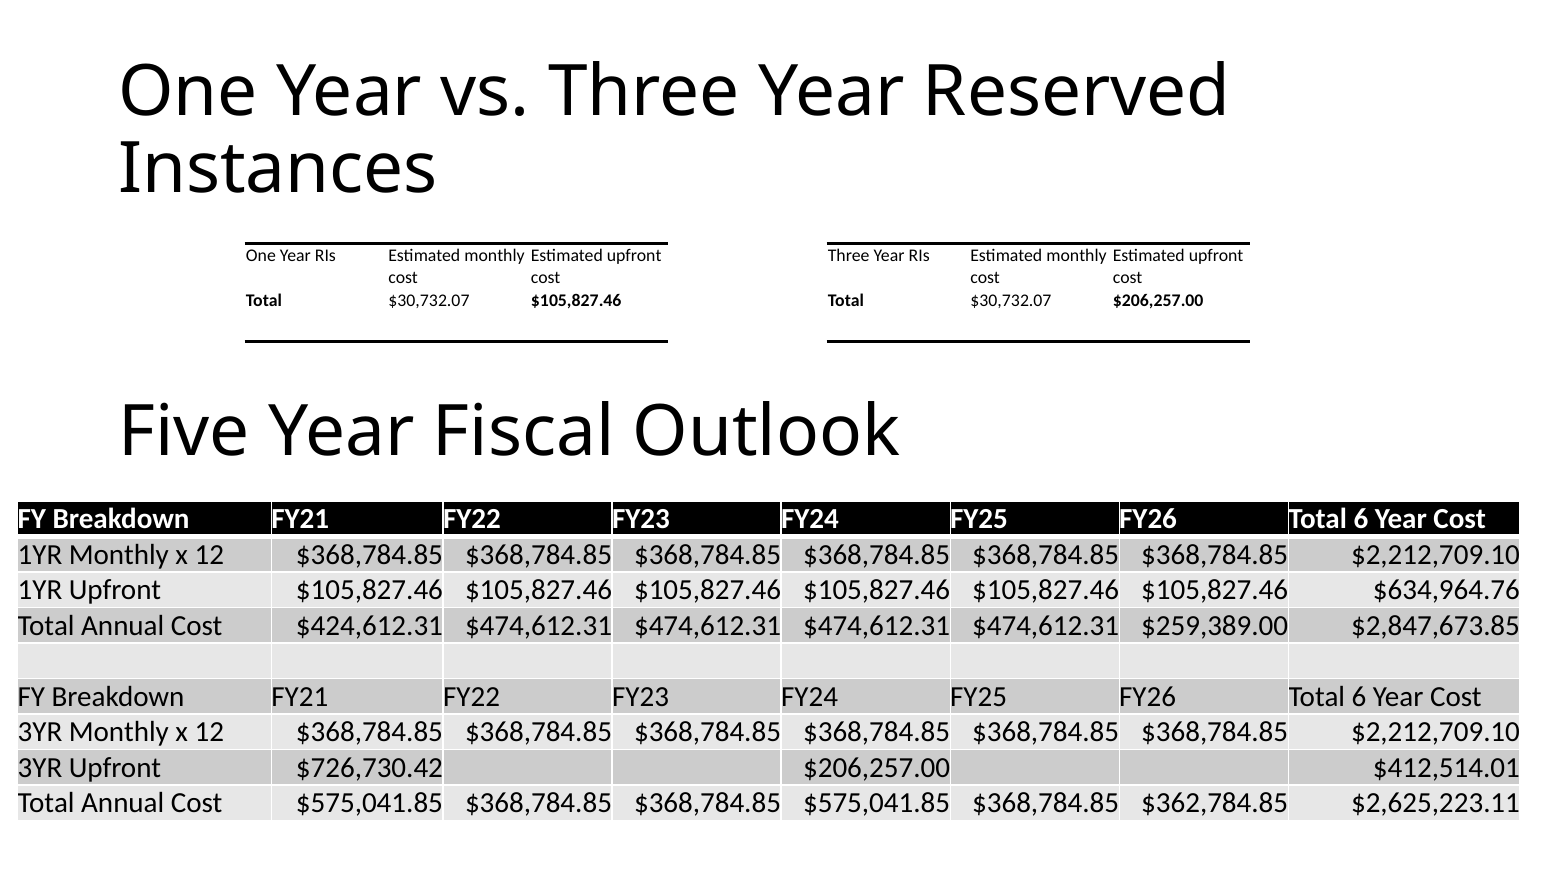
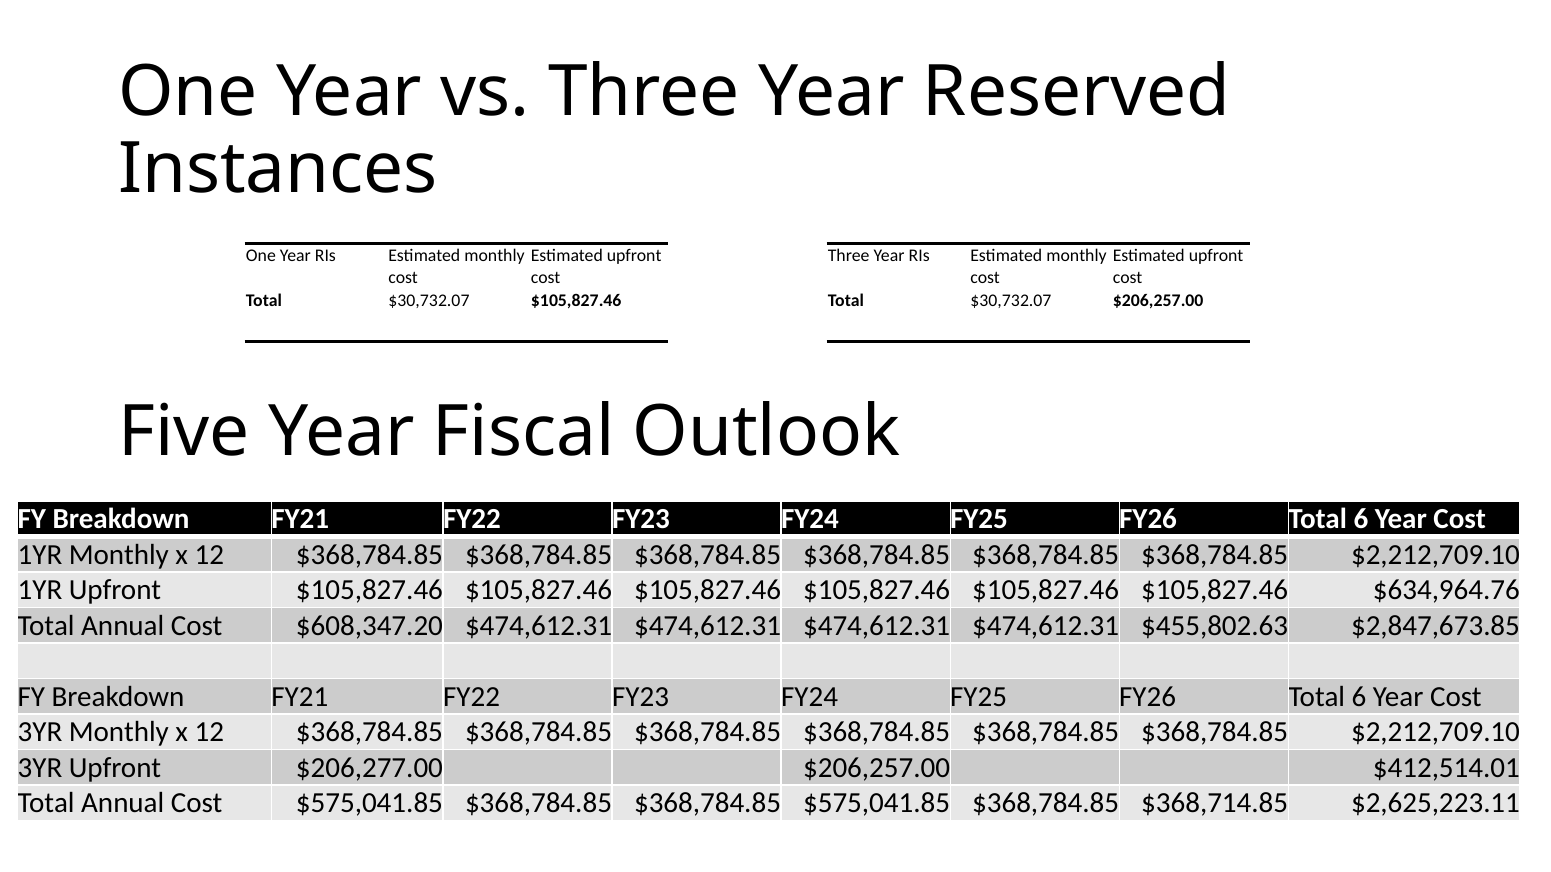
$424,612.31: $424,612.31 -> $608,347.20 (369, 626)
$259,389.00: $259,389.00 -> $455,802.63 (1215, 626)
$726,730.42: $726,730.42 -> $206,277.00 (369, 768)
$362,784.85: $362,784.85 -> $368,714.85 (1215, 804)
